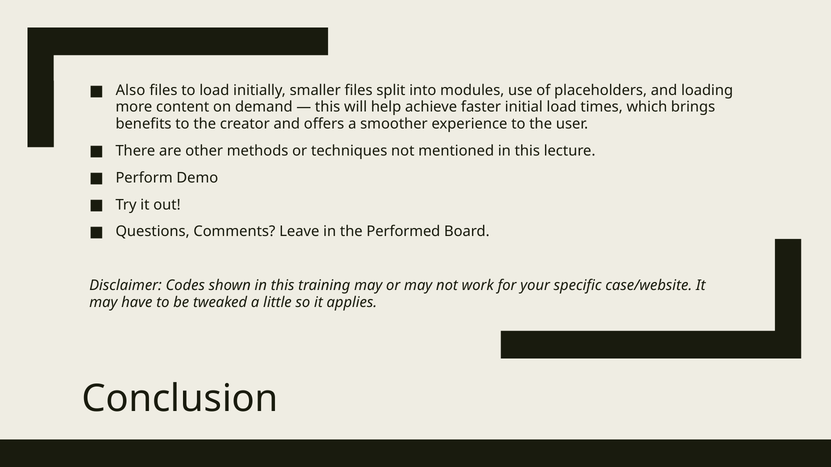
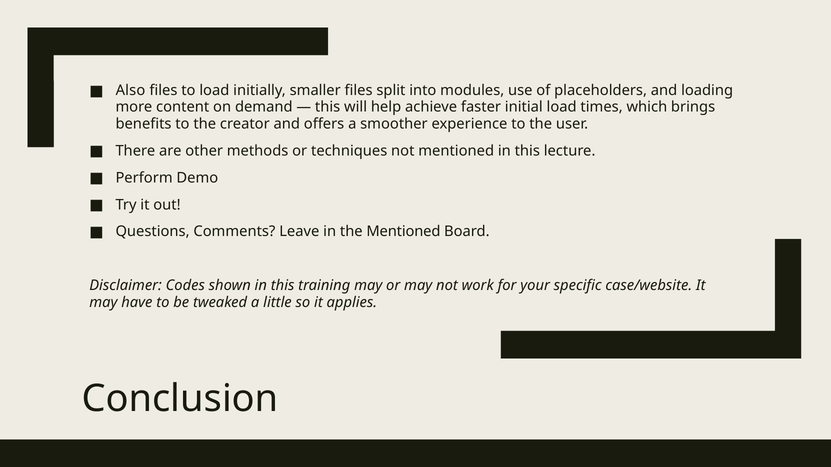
the Performed: Performed -> Mentioned (403, 232)
